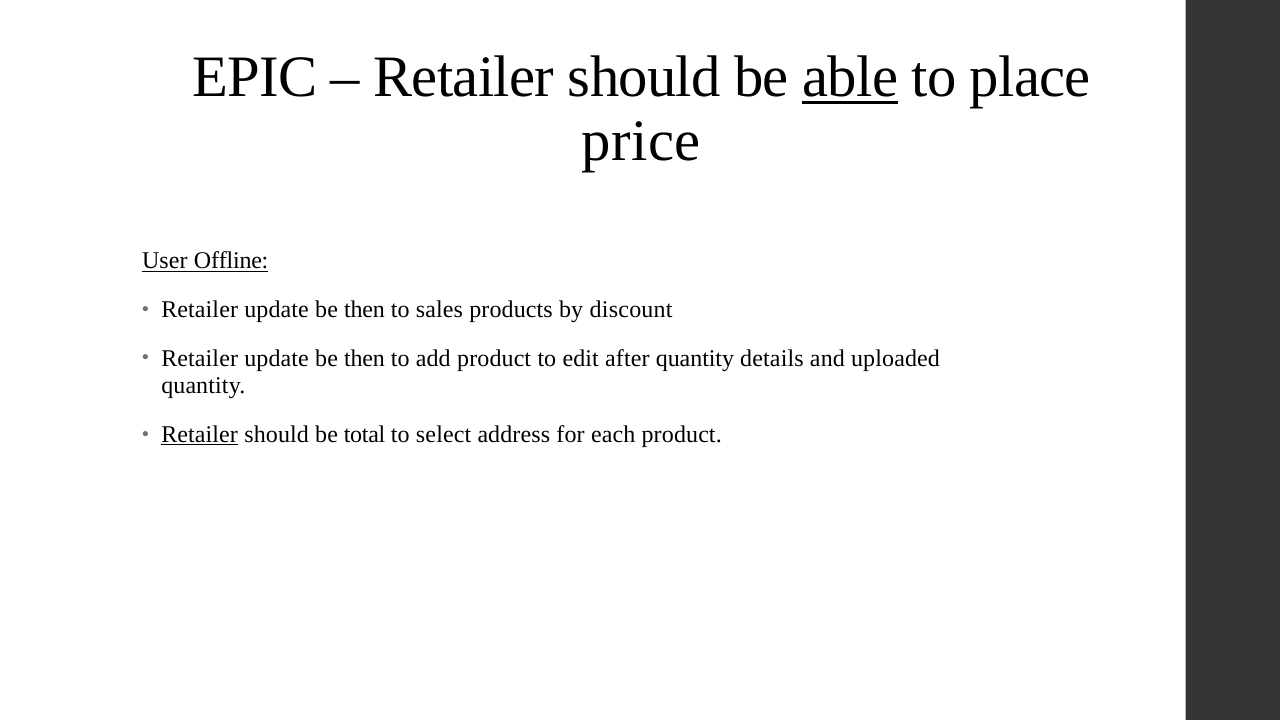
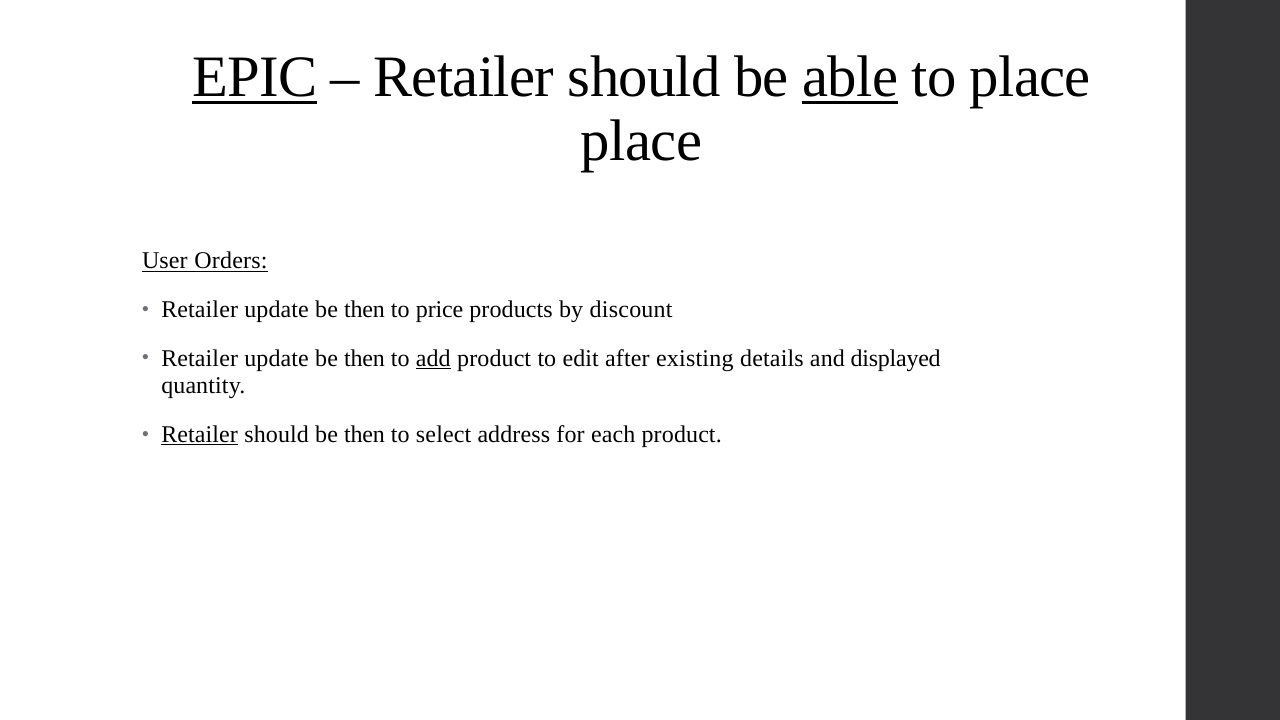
EPIC underline: none -> present (255, 77)
price: price -> place (641, 141)
Offline: Offline -> Orders (231, 261)
sales: sales -> price (440, 310)
add underline: none -> present (433, 358)
after quantity: quantity -> existing (695, 358)
uploaded: uploaded -> displayed (896, 358)
should be total: total -> then (365, 434)
